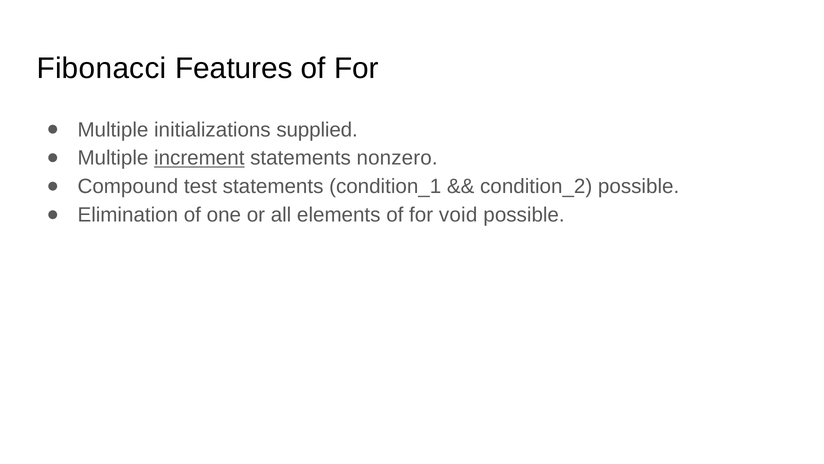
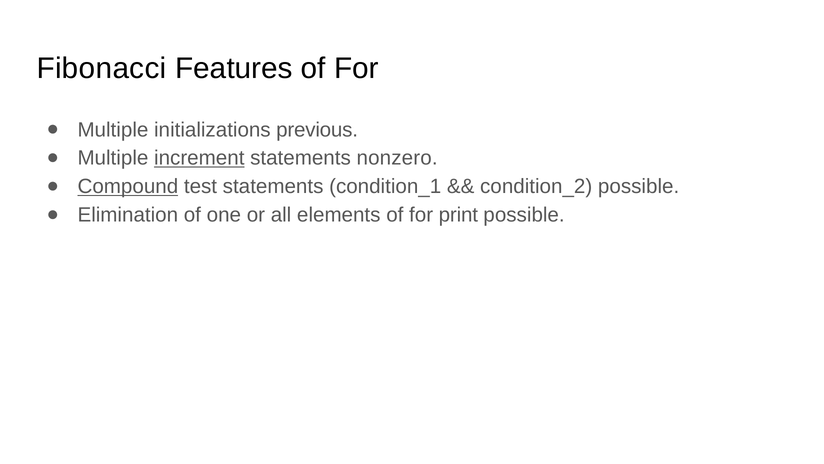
supplied: supplied -> previous (317, 130)
Compound underline: none -> present (128, 186)
void: void -> print (458, 215)
